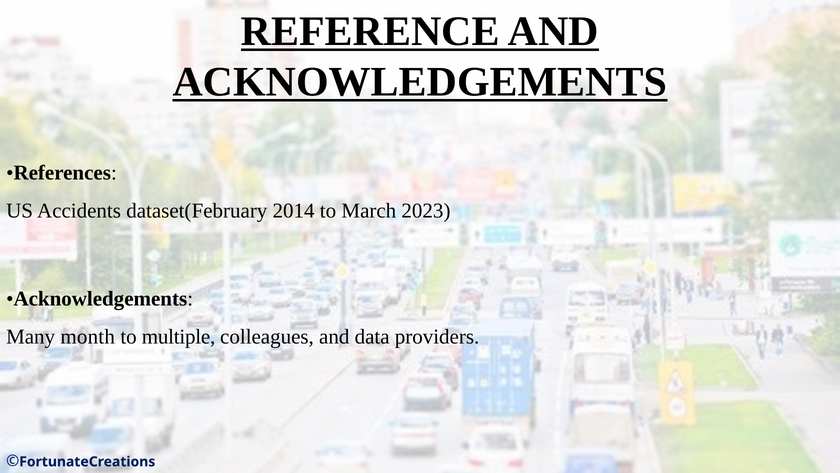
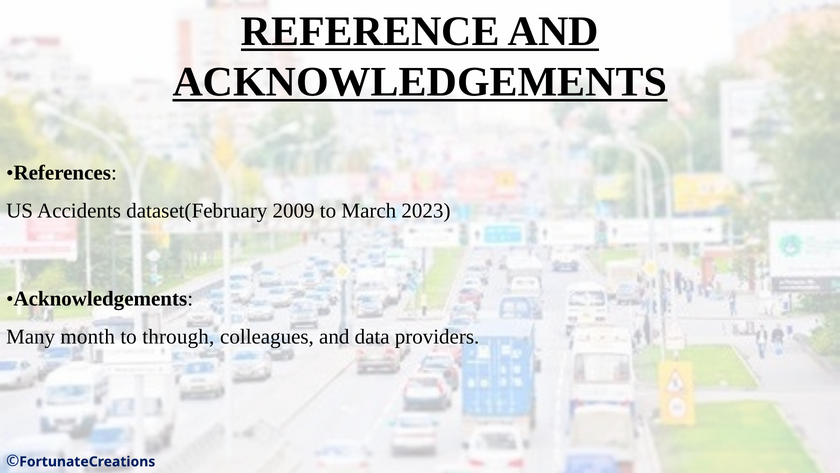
2014: 2014 -> 2009 (294, 210)
multiple: multiple -> through (178, 336)
